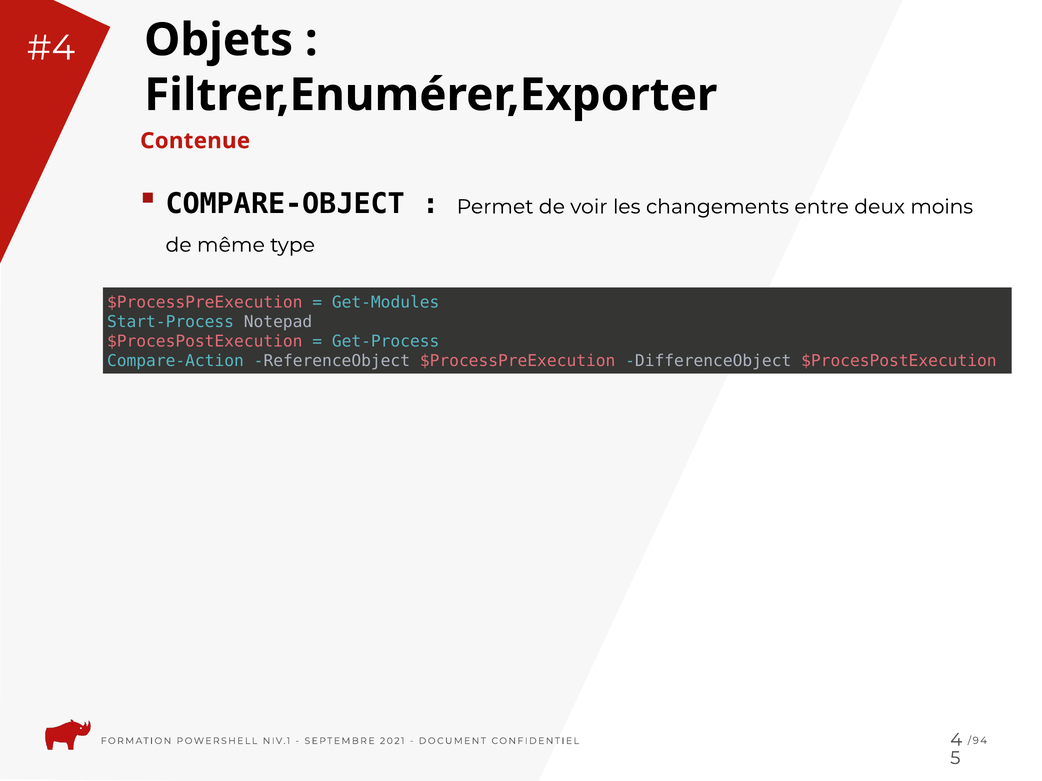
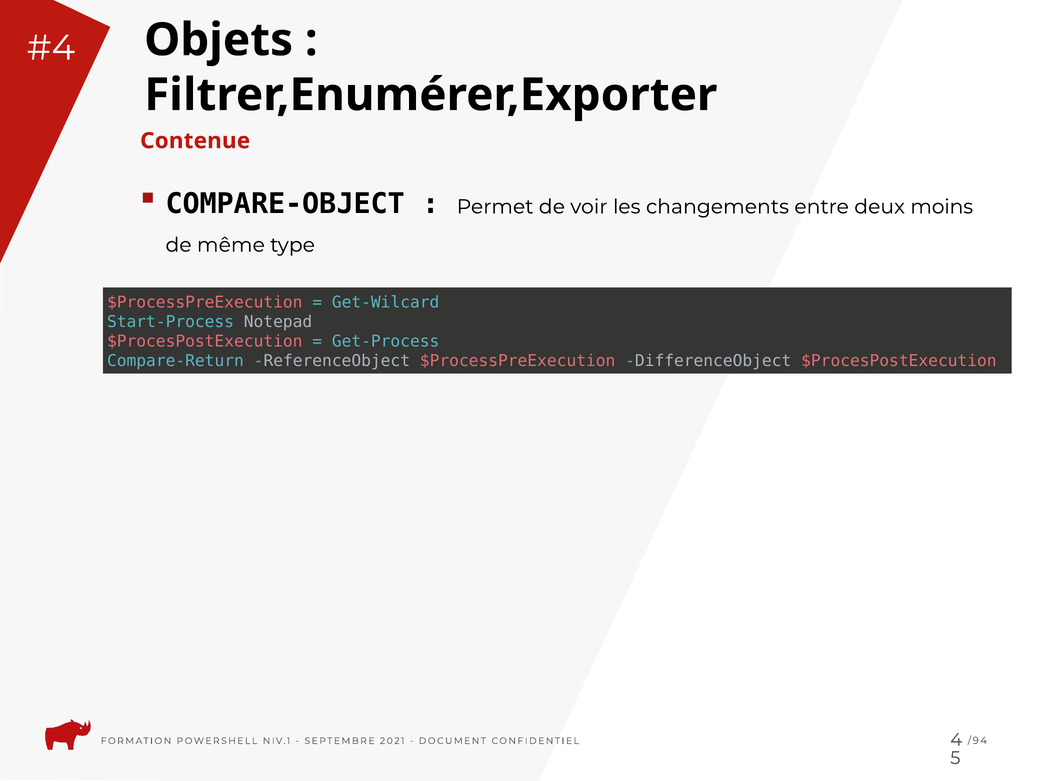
Get-Modules: Get-Modules -> Get-Wilcard (386, 303)
Compare-Action: Compare-Action -> Compare-Return (175, 361)
